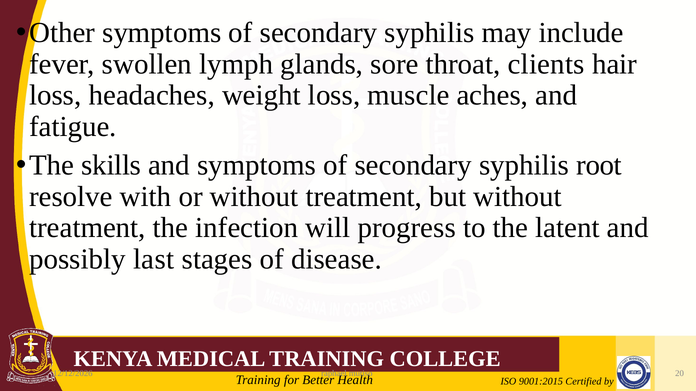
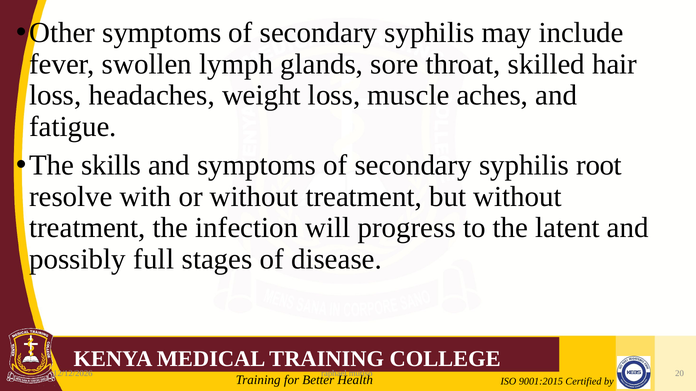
clients: clients -> skilled (546, 64)
last: last -> full (154, 259)
